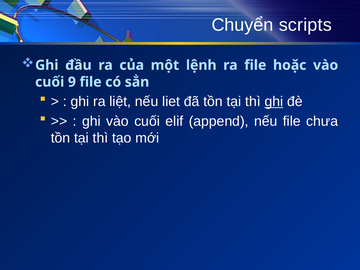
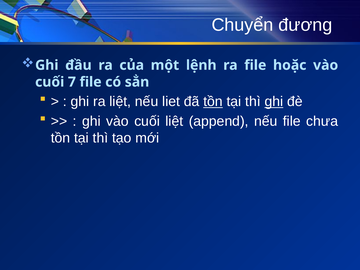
scripts: scripts -> đương (305, 25)
9: 9 -> 7 (72, 82)
tồn underline: none -> present (213, 102)
cuối elif: elif -> liệt (174, 121)
